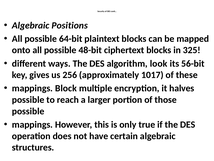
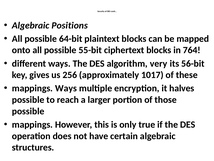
48-bit: 48-bit -> 55-bit (90, 50)
325: 325 -> 764 (192, 50)
look: look -> very (159, 63)
mappings Block: Block -> Ways (66, 88)
